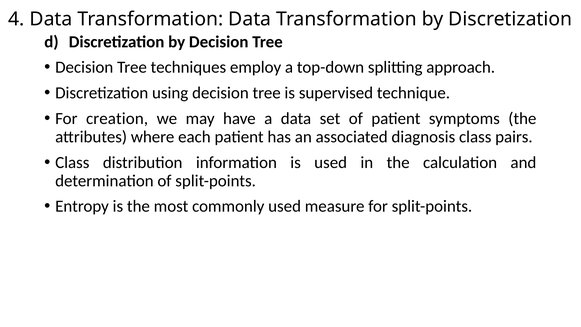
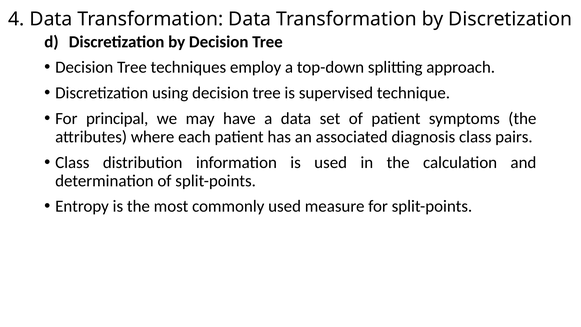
creation: creation -> principal (117, 118)
